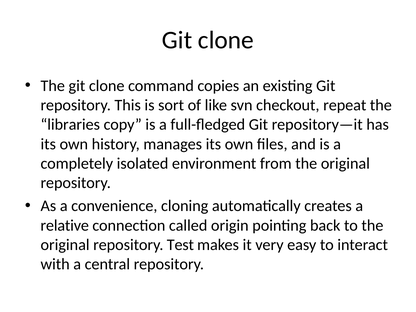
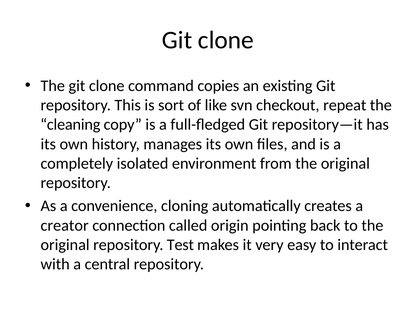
libraries: libraries -> cleaning (70, 125)
relative: relative -> creator (65, 225)
